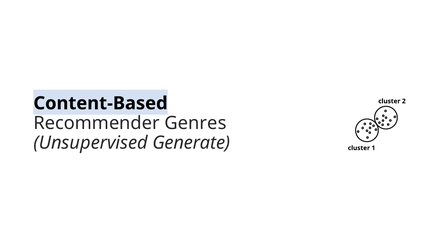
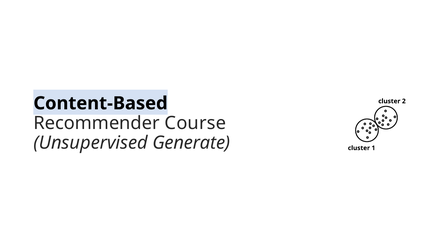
Genres: Genres -> Course (195, 123)
